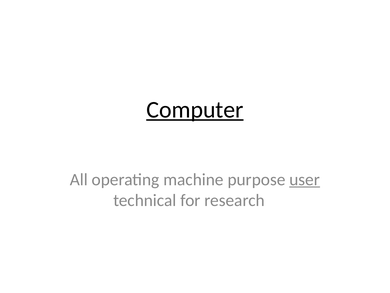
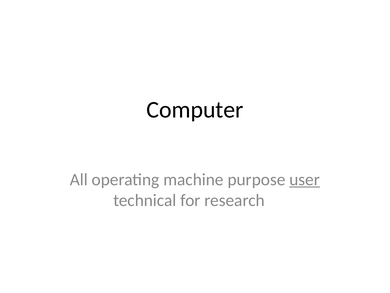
Computer underline: present -> none (195, 110)
